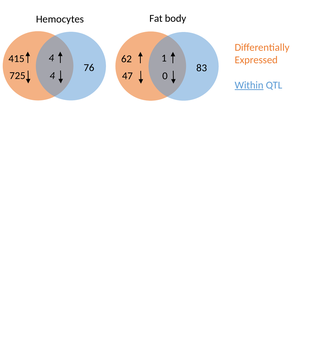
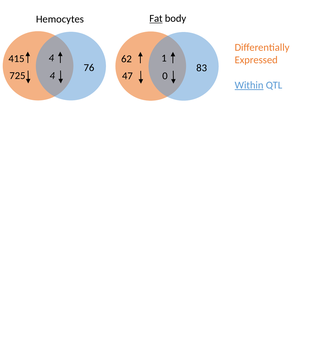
Fat underline: none -> present (156, 19)
